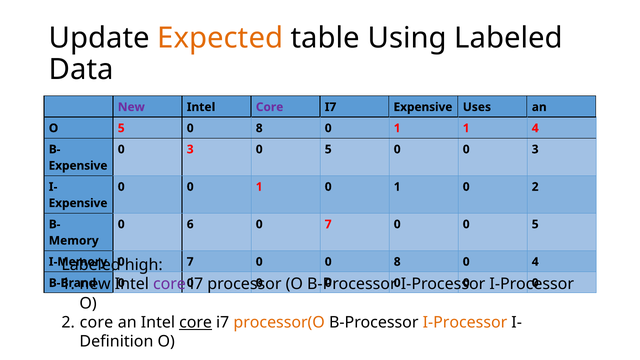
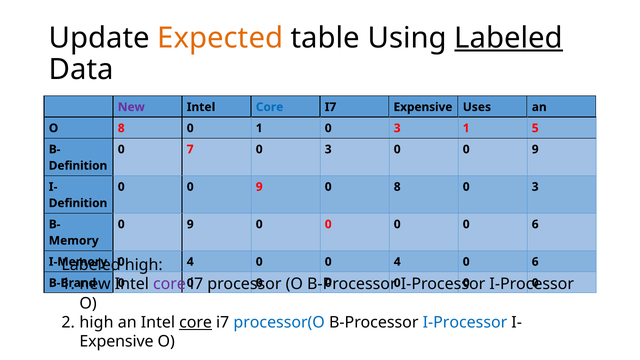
Labeled underline: none -> present (509, 38)
Core colour: purple -> blue (270, 107)
O 5: 5 -> 8 (121, 128)
8: 8 -> 1 (259, 128)
1: 1 -> 3 (397, 128)
1 4: 4 -> 5 (535, 128)
3: 3 -> 7 (190, 149)
5: 5 -> 3 (328, 149)
3: 3 -> 9 (535, 149)
Expensive: Expensive -> Definition (78, 166)
1: 1 -> 9 (259, 187)
1: 1 -> 8 (397, 187)
2: 2 -> 3 (535, 187)
Expensive: Expensive -> Definition (78, 203)
6: 6 -> 9 (190, 224)
7: 7 -> 0 (328, 224)
0 0 5: 5 -> 6 (535, 224)
7: 7 -> 4 (190, 262)
0 0 8: 8 -> 4 (397, 262)
4: 4 -> 6 (535, 262)
2 core: core -> high (97, 322)
processor(O colour: orange -> blue (279, 322)
I-Processor colour: orange -> blue (465, 322)
Definition: Definition -> Expensive (117, 342)
